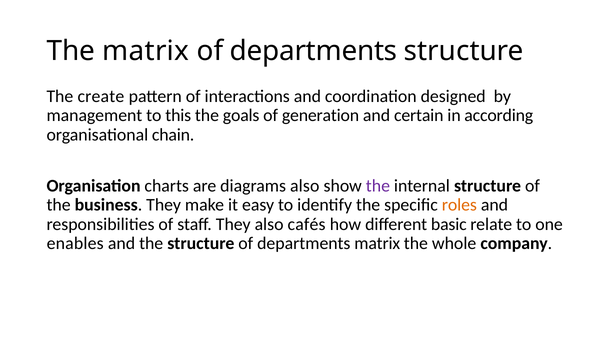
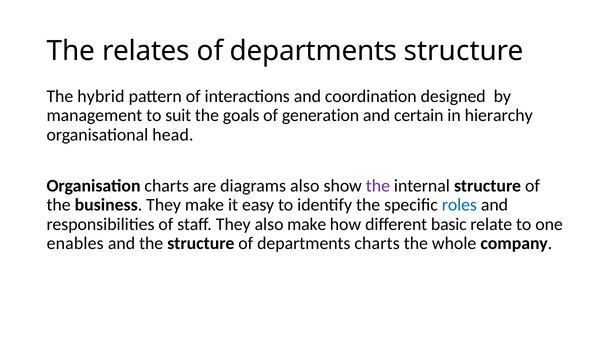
The matrix: matrix -> relates (146, 51)
create: create -> hybrid (101, 96)
this: this -> suit (178, 116)
according: according -> hierarchy (499, 116)
chain: chain -> head (173, 135)
roles colour: orange -> blue (459, 205)
also cafés: cafés -> make (307, 224)
departments matrix: matrix -> charts (377, 244)
